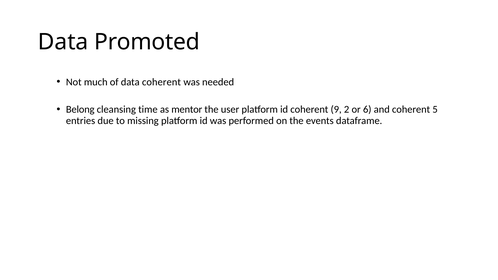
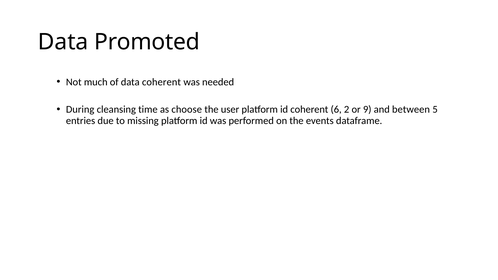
Belong: Belong -> During (80, 110)
mentor: mentor -> choose (187, 110)
9: 9 -> 6 (336, 110)
6: 6 -> 9 (367, 110)
and coherent: coherent -> between (411, 110)
